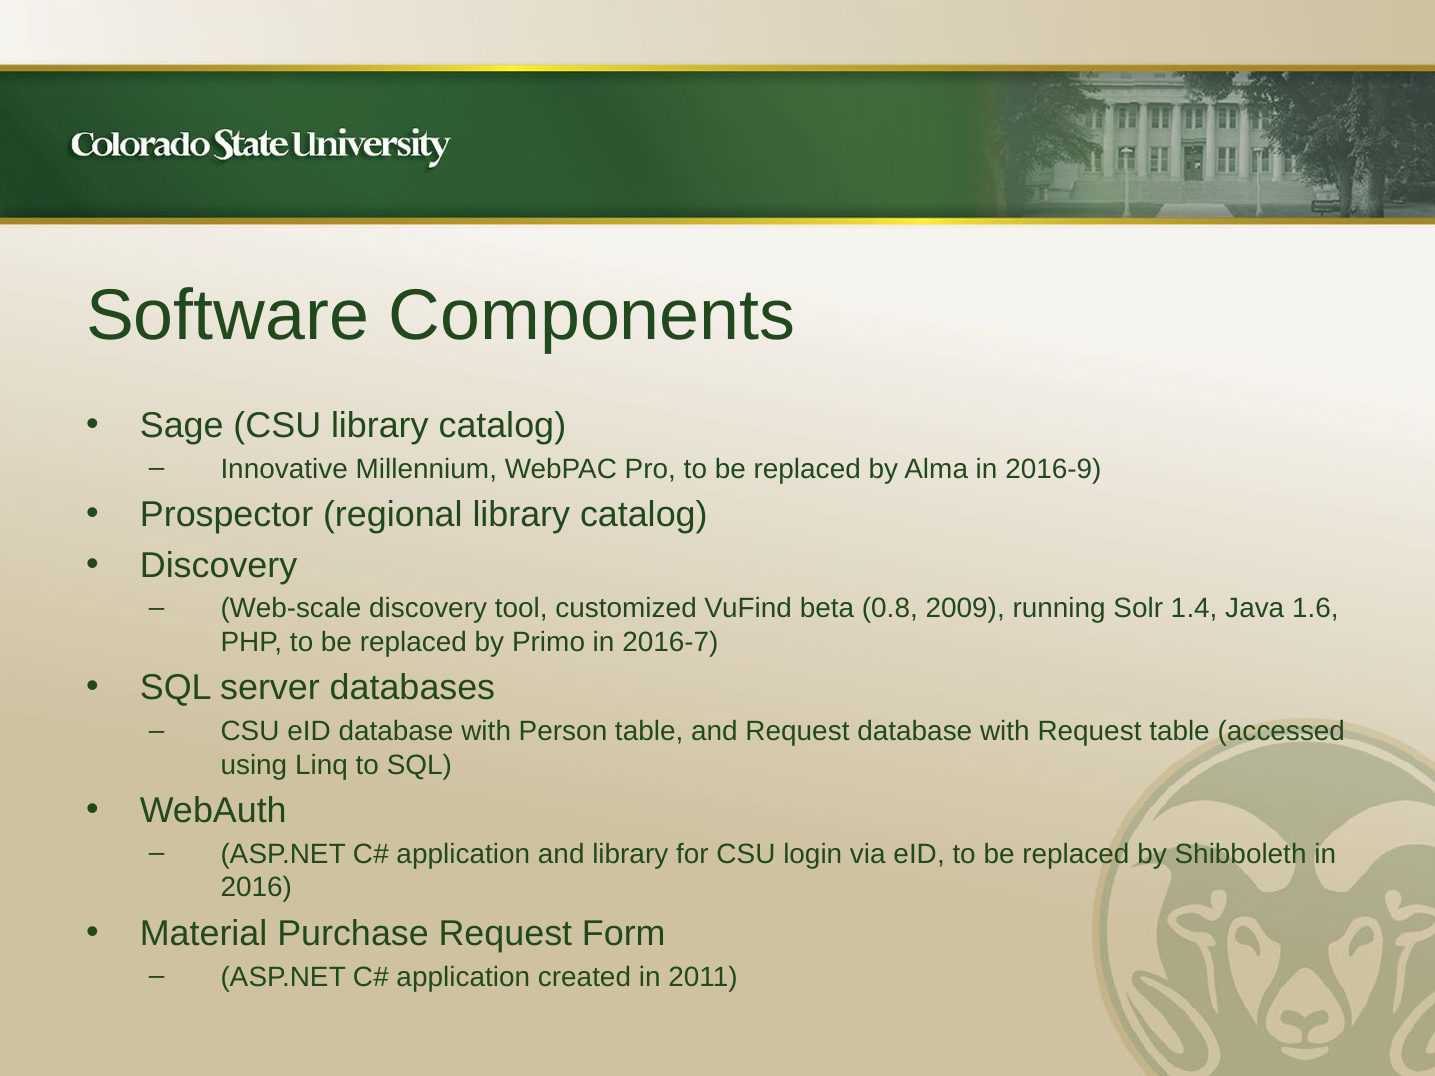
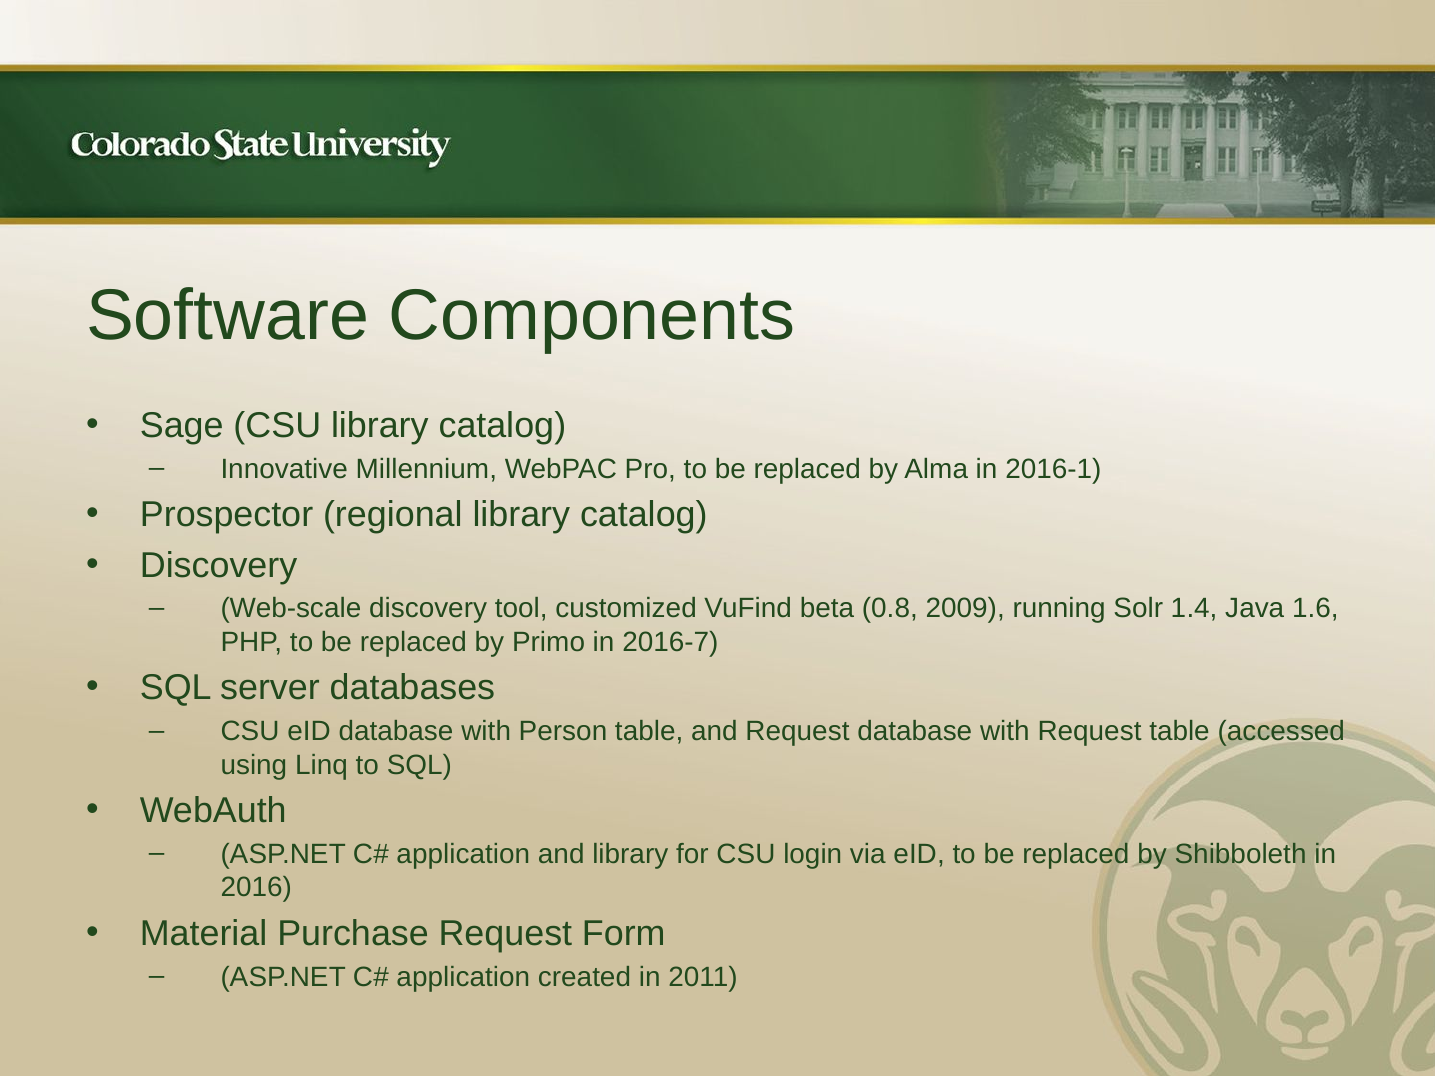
2016-9: 2016-9 -> 2016-1 (1053, 469)
